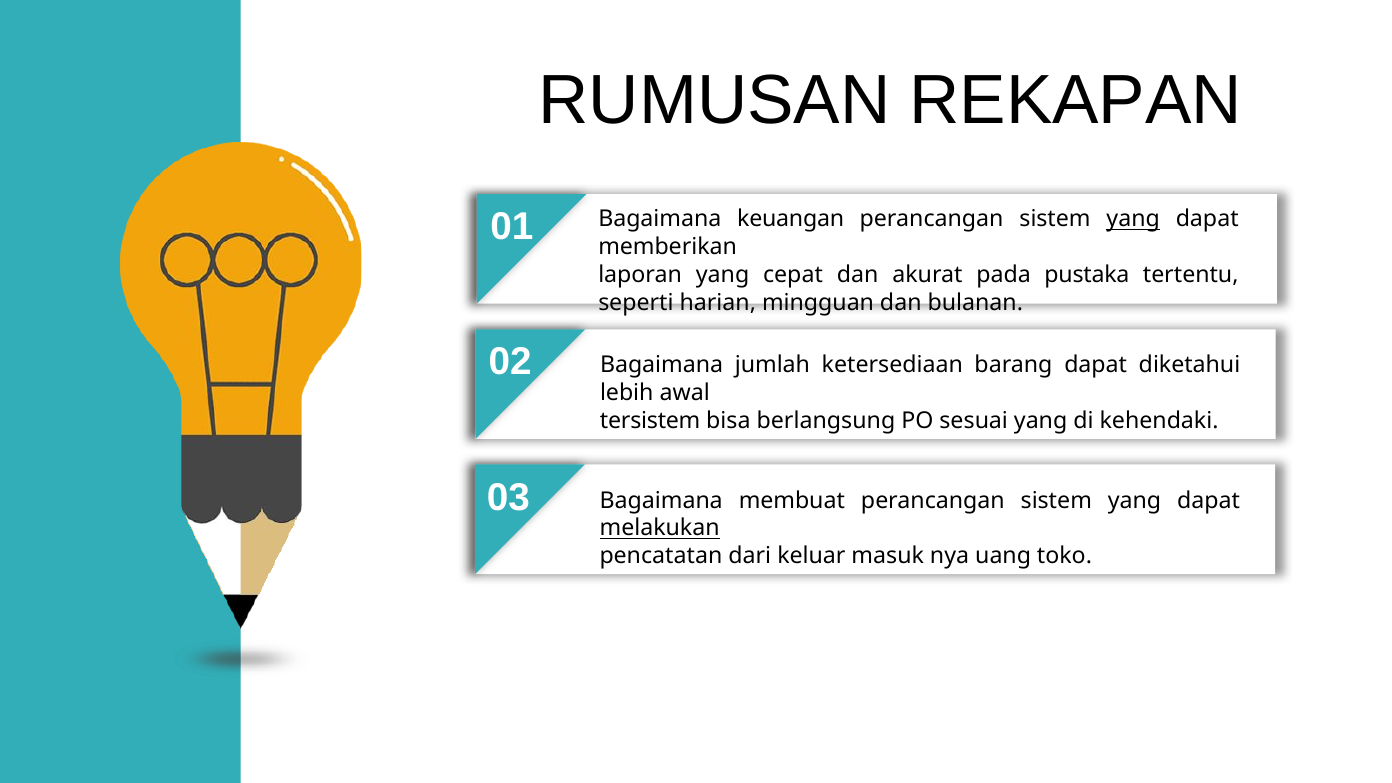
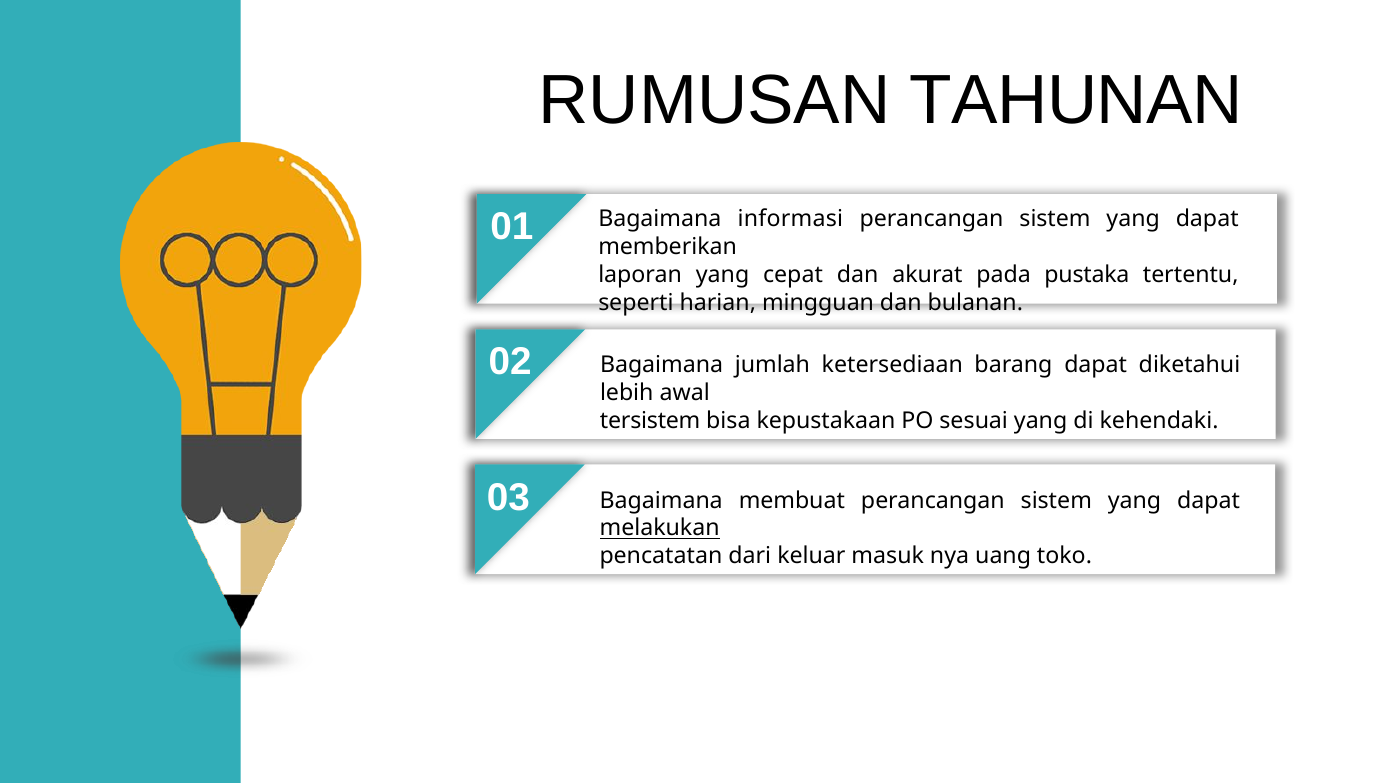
REKAPAN: REKAPAN -> TAHUNAN (1076, 100)
keuangan: keuangan -> informasi (790, 219)
yang underline: present -> none (1133, 219)
berlangsung: berlangsung -> kepustakaan (826, 421)
